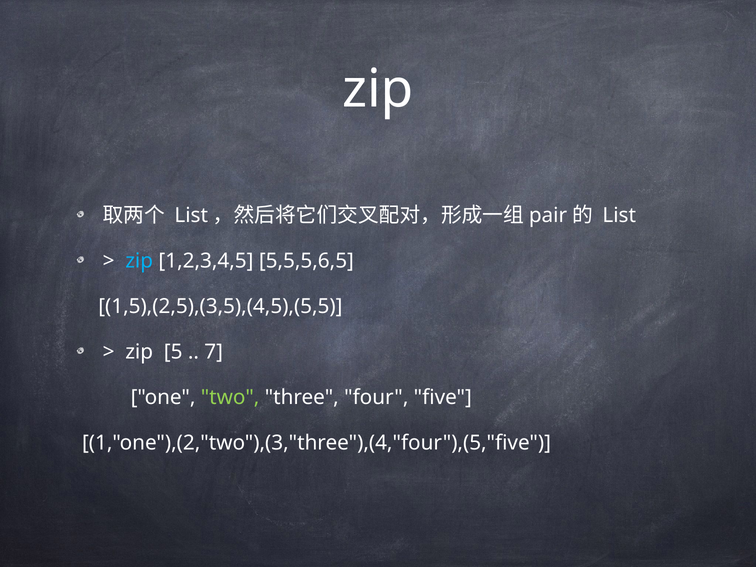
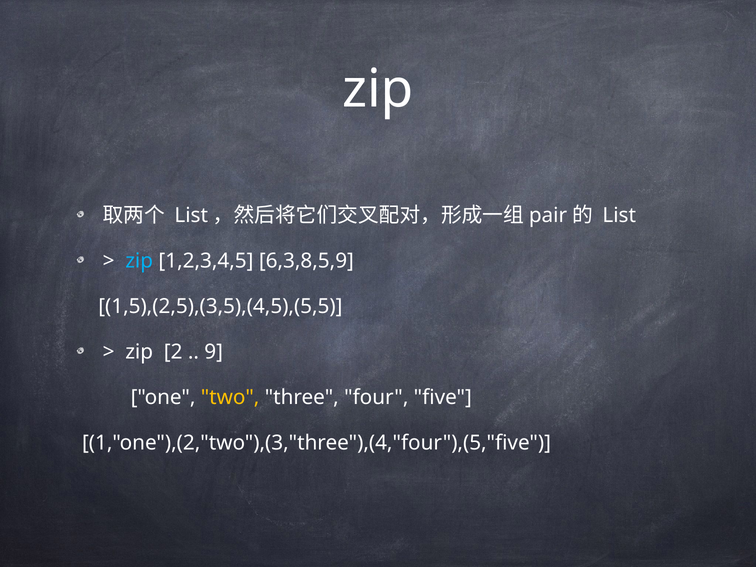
5,5,5,6,5: 5,5,5,6,5 -> 6,3,8,5,9 (306, 261)
5: 5 -> 2 (173, 352)
7: 7 -> 9 (214, 352)
two colour: light green -> yellow (230, 398)
